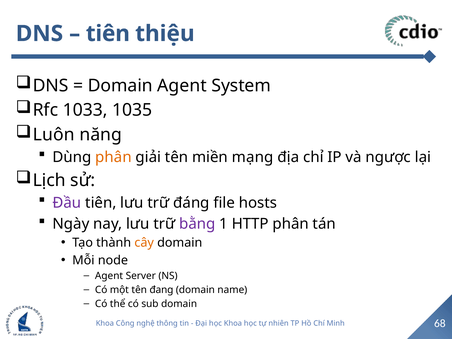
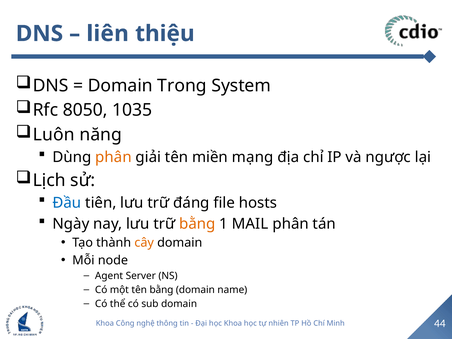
tiên: tiên -> liên (108, 34)
Domain Agent: Agent -> Trong (182, 86)
1033: 1033 -> 8050 (85, 110)
Đầu colour: purple -> blue (67, 203)
bằng colour: purple -> orange (197, 224)
HTTP: HTTP -> MAIL (250, 224)
tên đang: đang -> bằng (161, 290)
68: 68 -> 44 (440, 324)
